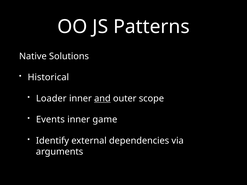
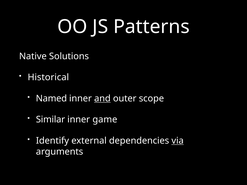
Loader: Loader -> Named (51, 99)
Events: Events -> Similar (50, 120)
via underline: none -> present (178, 141)
